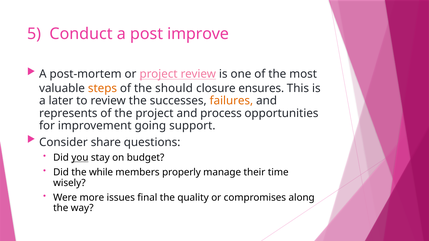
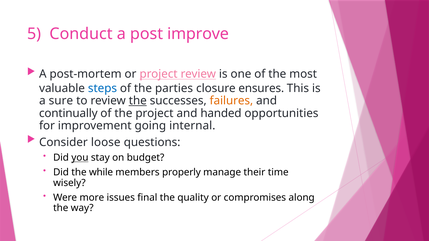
steps colour: orange -> blue (102, 88)
should: should -> parties (174, 88)
later: later -> sure (61, 101)
the underline: none -> present (138, 101)
represents: represents -> continually (68, 113)
process: process -> handed (221, 113)
support: support -> internal (192, 126)
share: share -> loose (106, 142)
